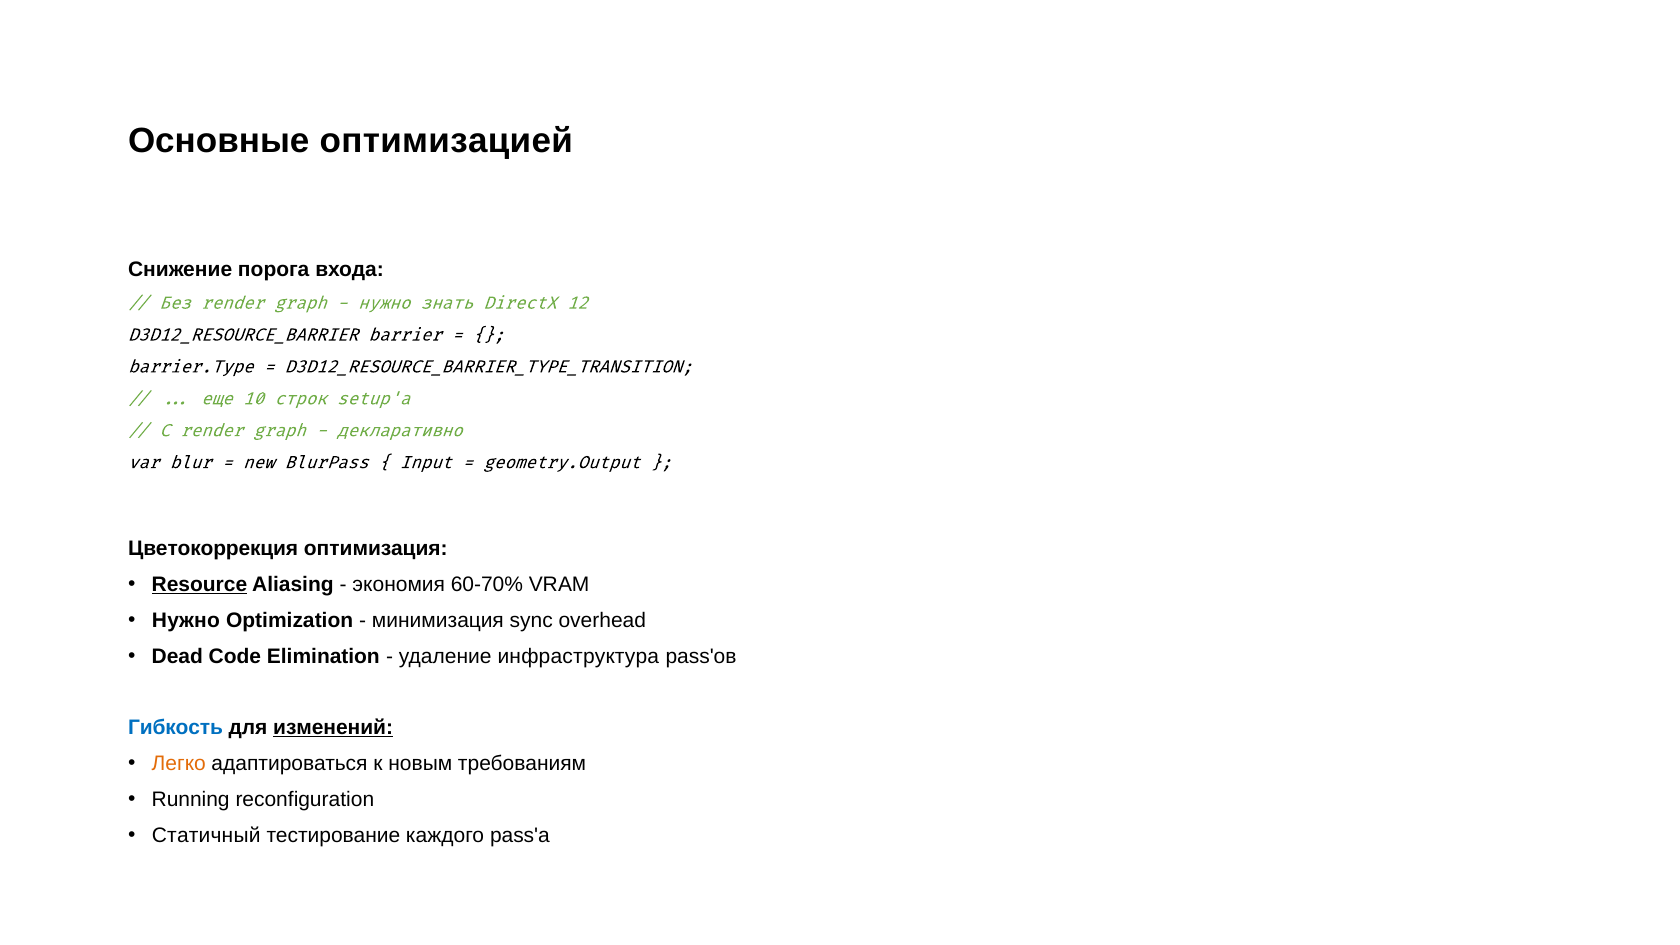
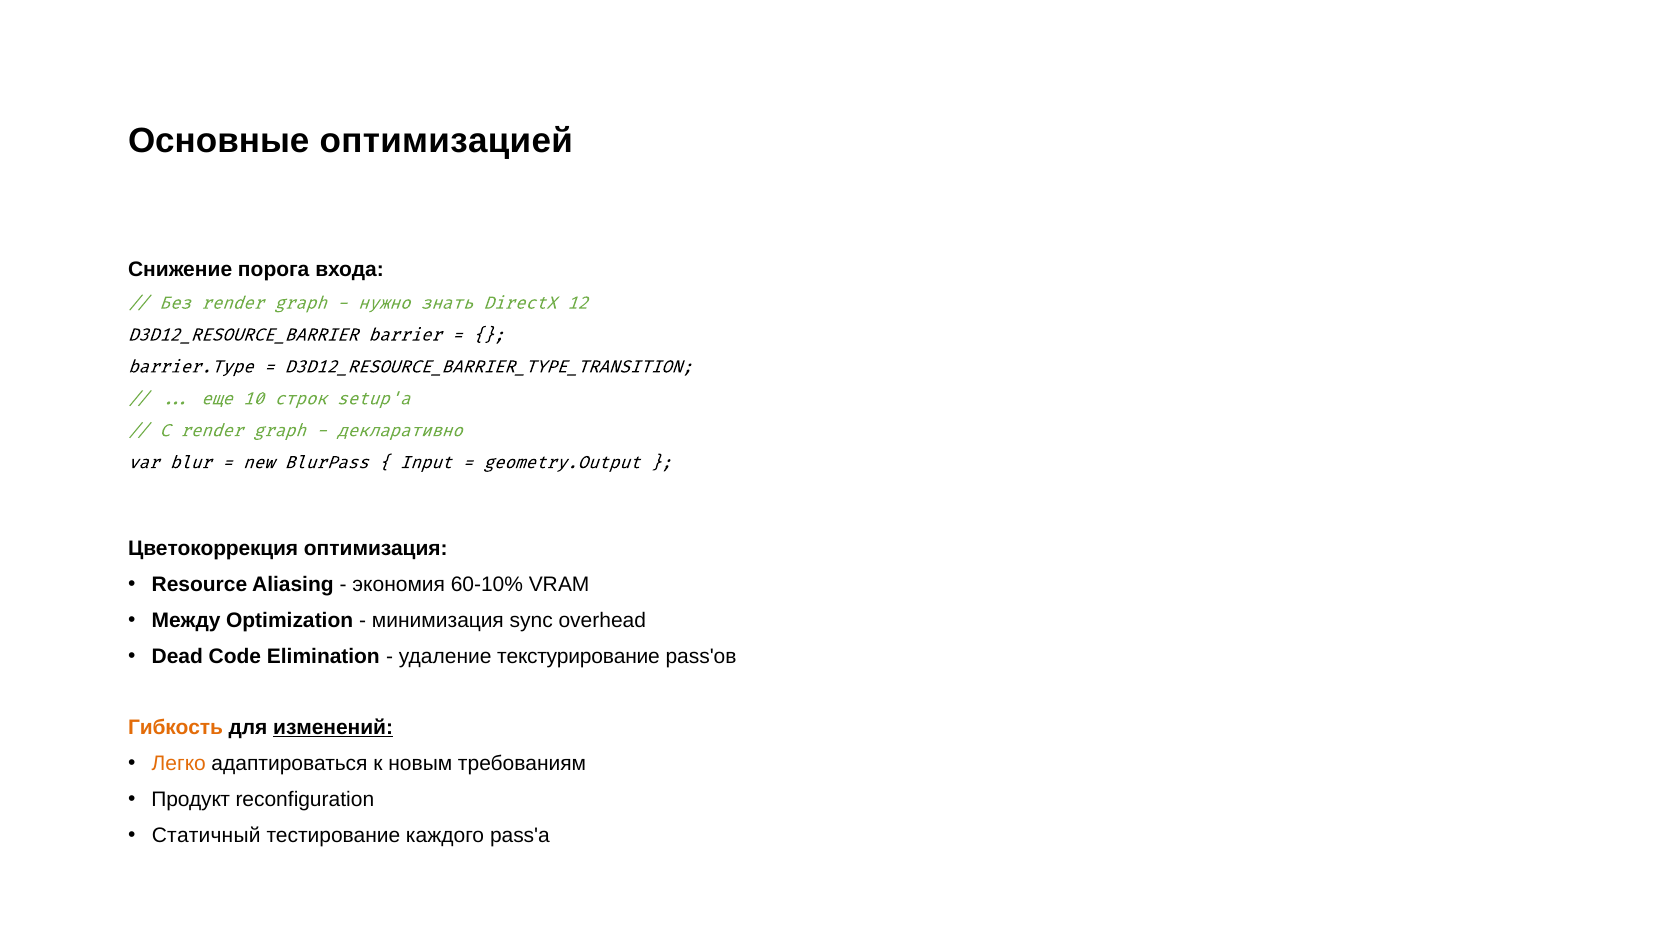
Resource underline: present -> none (199, 585)
60-70%: 60-70% -> 60-10% (487, 585)
Нужно: Нужно -> Между (186, 621)
инфраструктура: инфраструктура -> текстурирование (579, 656)
Гибкость colour: blue -> orange (175, 728)
Running: Running -> Продукт (191, 799)
